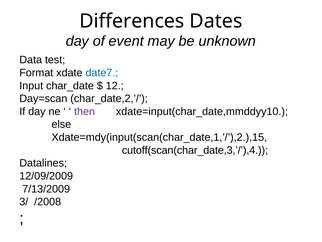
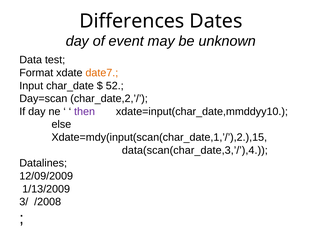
date7 colour: blue -> orange (102, 73)
12: 12 -> 52 (115, 86)
cutoff(scan(char_date,3,’/’),4: cutoff(scan(char_date,3,’/’),4 -> data(scan(char_date,3,’/’),4 (195, 150)
7/13/2009: 7/13/2009 -> 1/13/2009 (46, 189)
